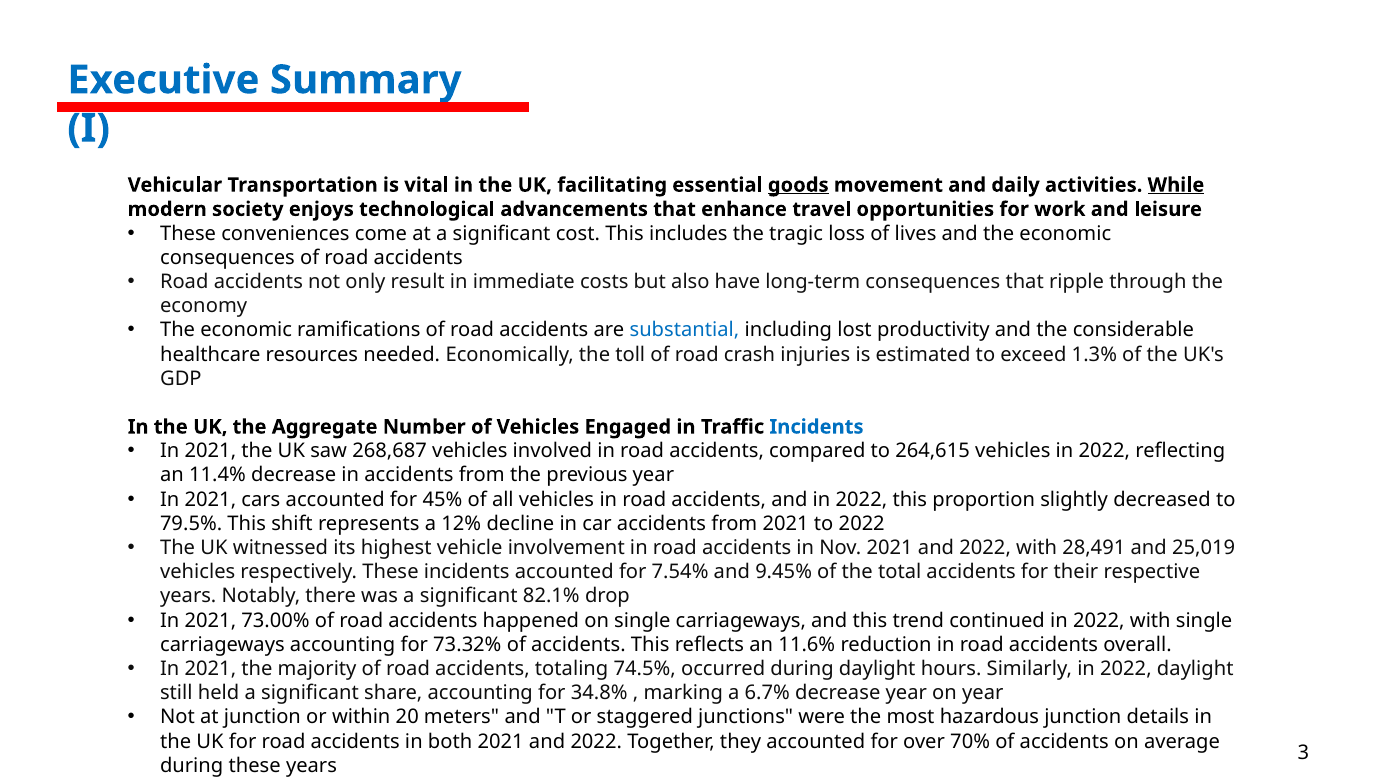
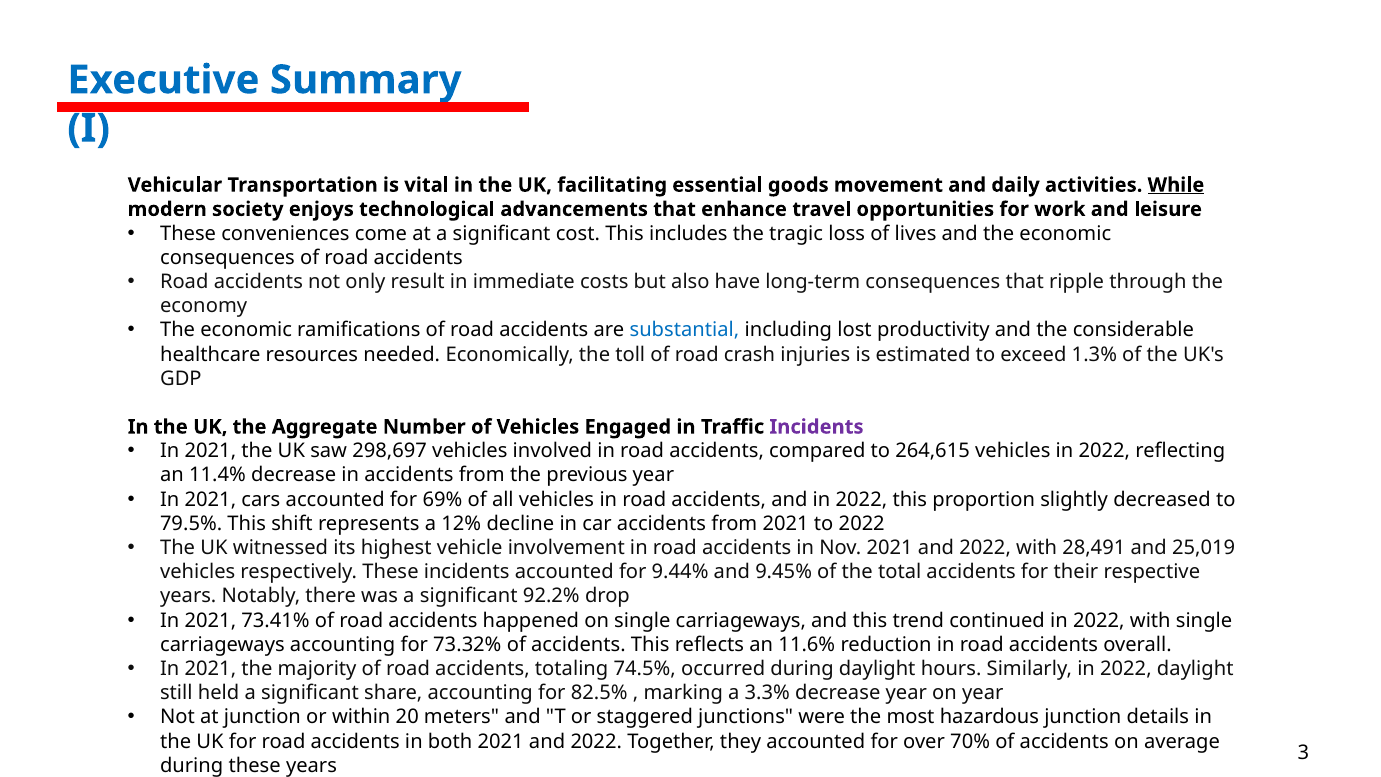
goods underline: present -> none (798, 185)
Incidents colour: blue -> purple (816, 427)
268,687: 268,687 -> 298,697 (390, 451)
45%: 45% -> 69% (442, 499)
7.54%: 7.54% -> 9.44% (680, 572)
82.1%: 82.1% -> 92.2% (551, 596)
73.00%: 73.00% -> 73.41% (275, 620)
34.8%: 34.8% -> 82.5% (599, 693)
6.7%: 6.7% -> 3.3% (767, 693)
